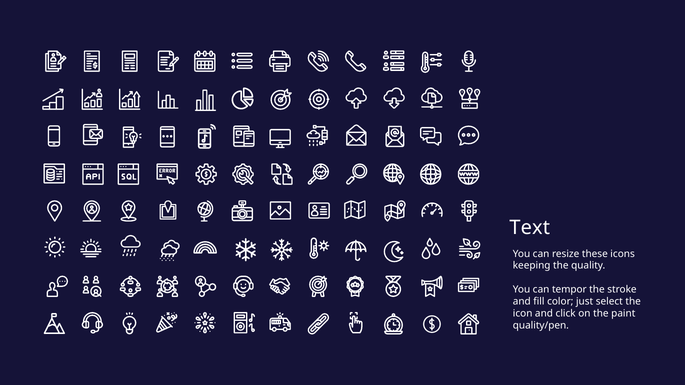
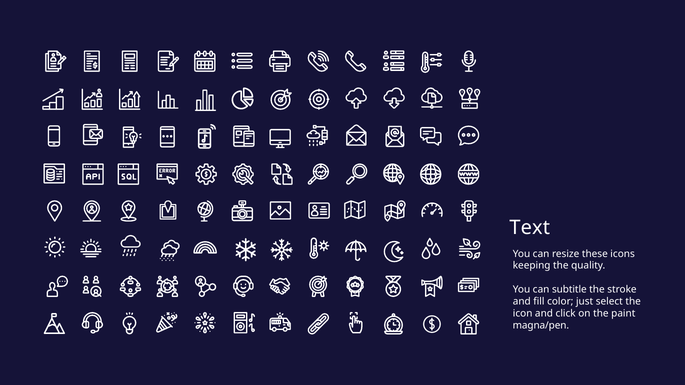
tempor: tempor -> subtitle (569, 290)
quality/pen: quality/pen -> magna/pen (541, 326)
